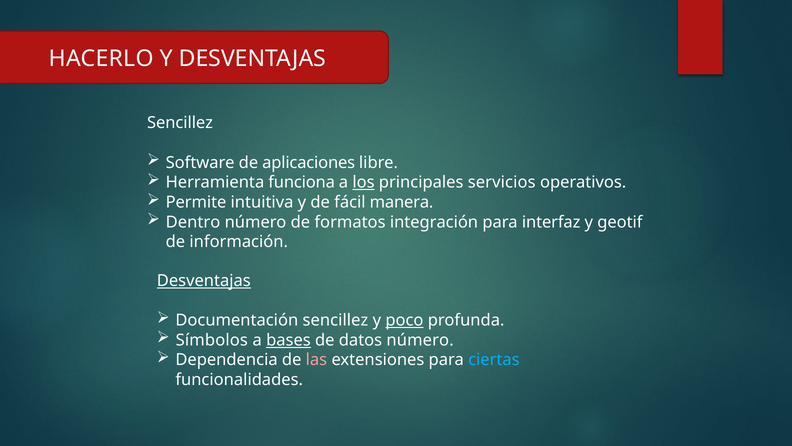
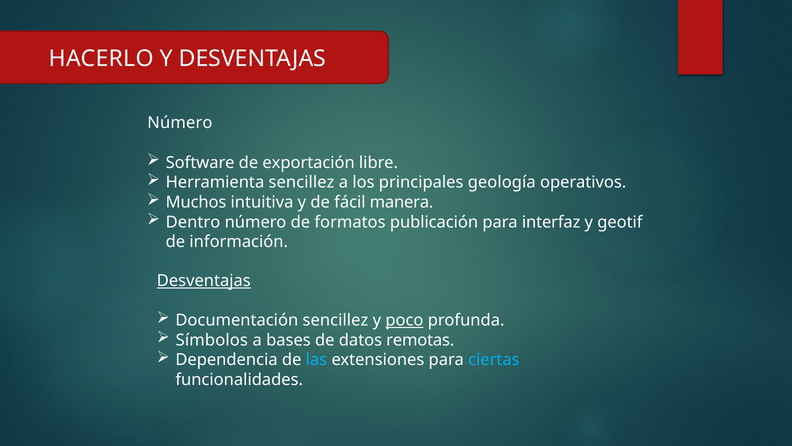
Sencillez: Sencillez -> Número (180, 123)
aplicaciones: aplicaciones -> exportación (309, 163)
Herramienta funciona: funciona -> sencillez (302, 182)
los underline: present -> none (363, 182)
servicios: servicios -> geología (502, 182)
Permite: Permite -> Muchos (196, 202)
integración: integración -> publicación (434, 222)
bases underline: present -> none (288, 340)
datos número: número -> remotas (420, 340)
las colour: pink -> light blue (316, 360)
